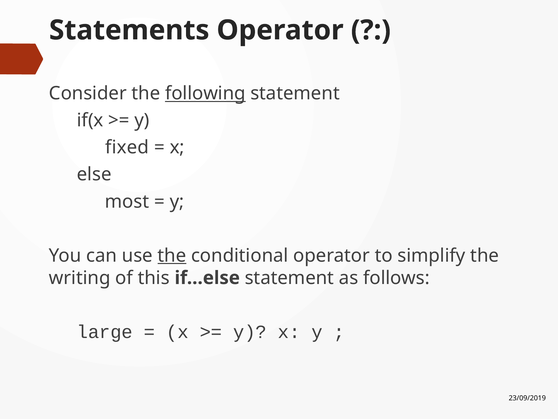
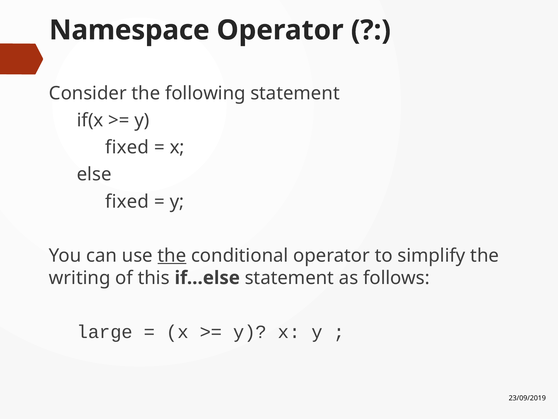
Statements: Statements -> Namespace (129, 30)
following underline: present -> none (205, 93)
most: most -> fixed (127, 201)
